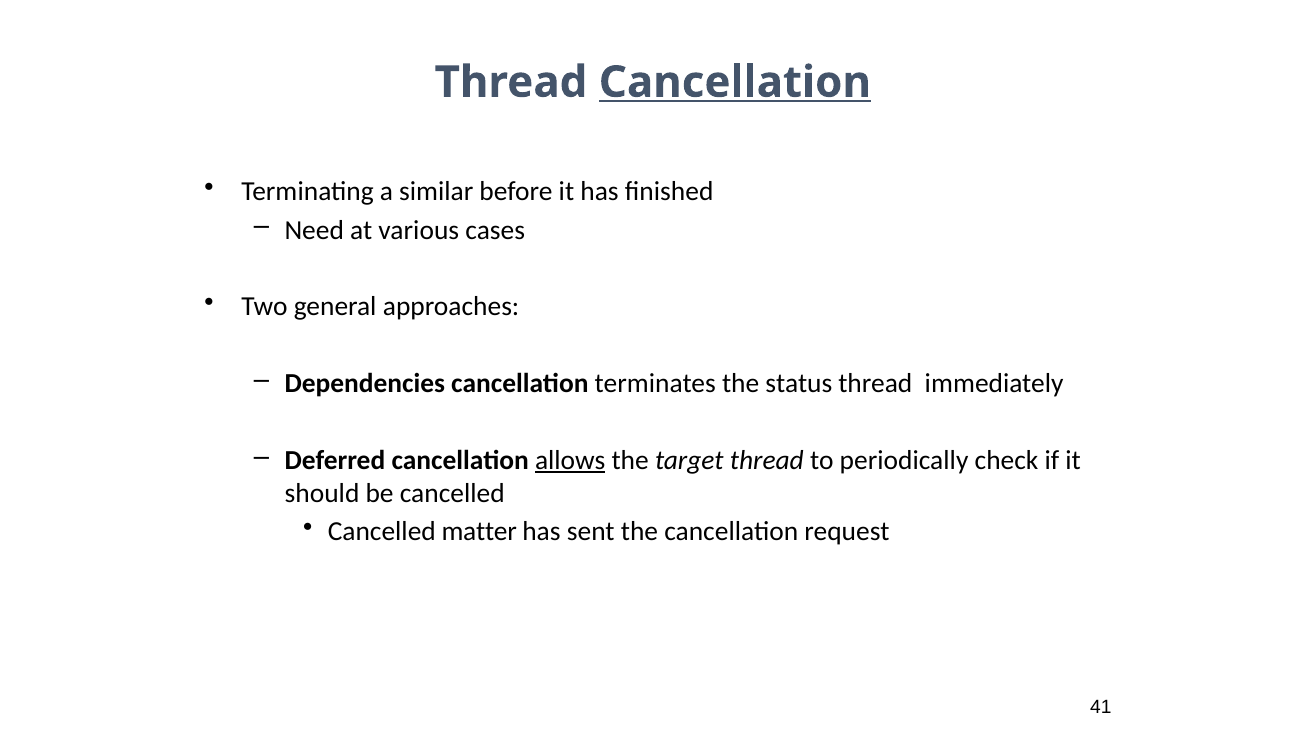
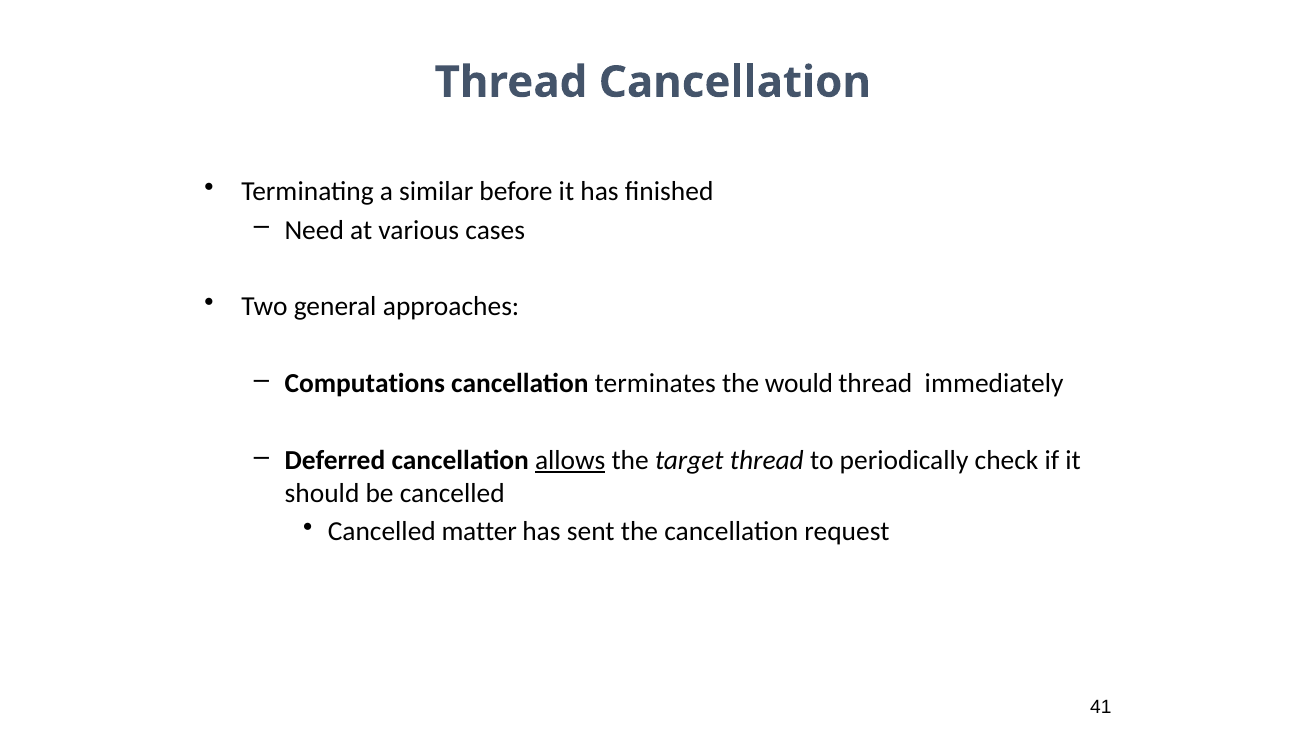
Cancellation underline: present -> none (735, 82)
Dependencies: Dependencies -> Computations (365, 384)
status: status -> would (799, 384)
